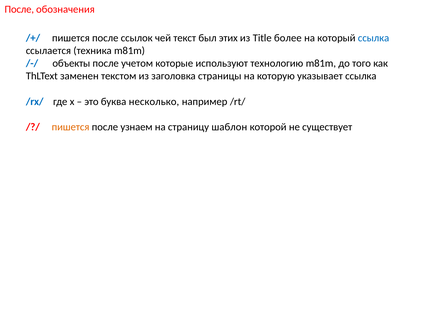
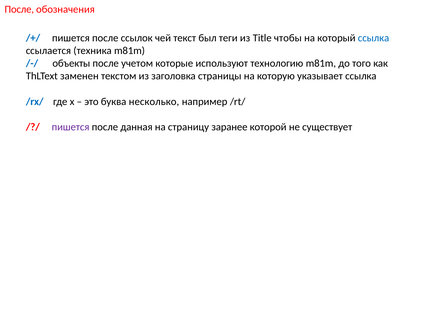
этих: этих -> теги (228, 38)
более: более -> чтобы (288, 38)
пишется colour: orange -> purple (71, 127)
узнаем: узнаем -> данная (136, 127)
шаблон: шаблон -> заранее (229, 127)
